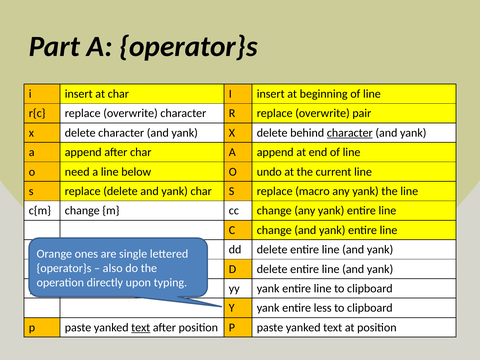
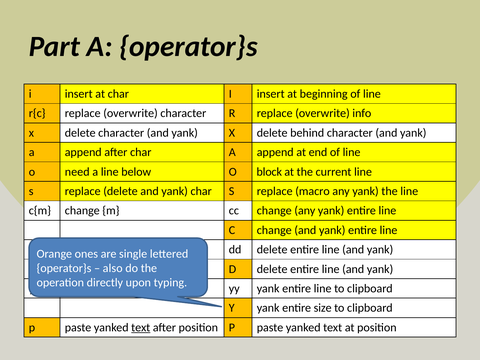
pair: pair -> info (362, 113)
character underline: present -> none (350, 133)
undo: undo -> block (269, 172)
less: less -> size (323, 308)
